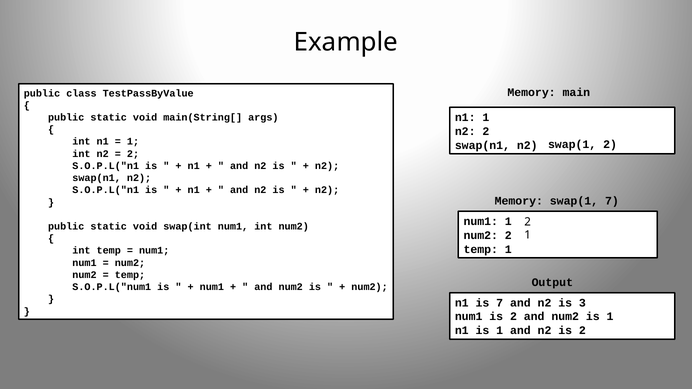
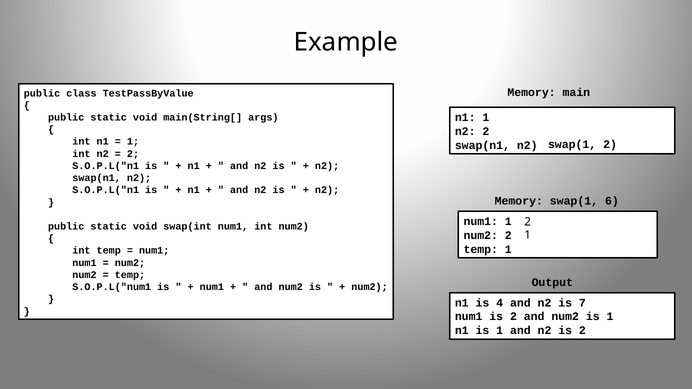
swap(1 7: 7 -> 6 (612, 201)
is 7: 7 -> 4 (500, 303)
3: 3 -> 7 (582, 303)
